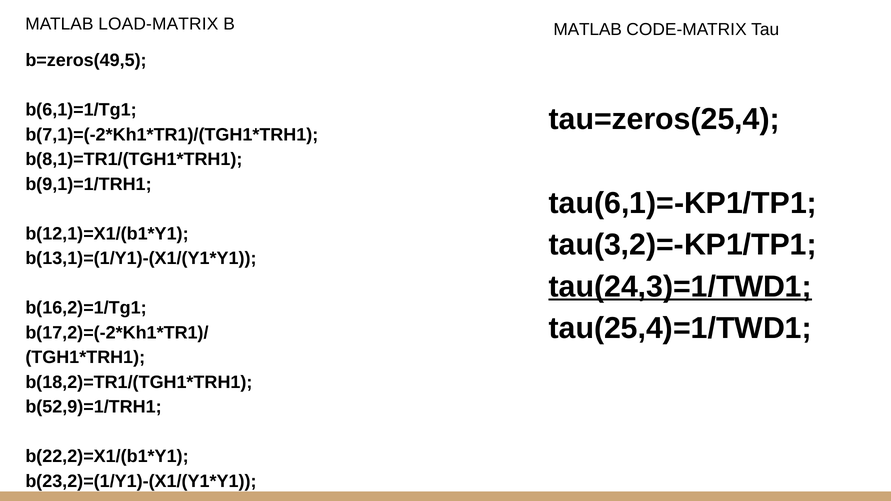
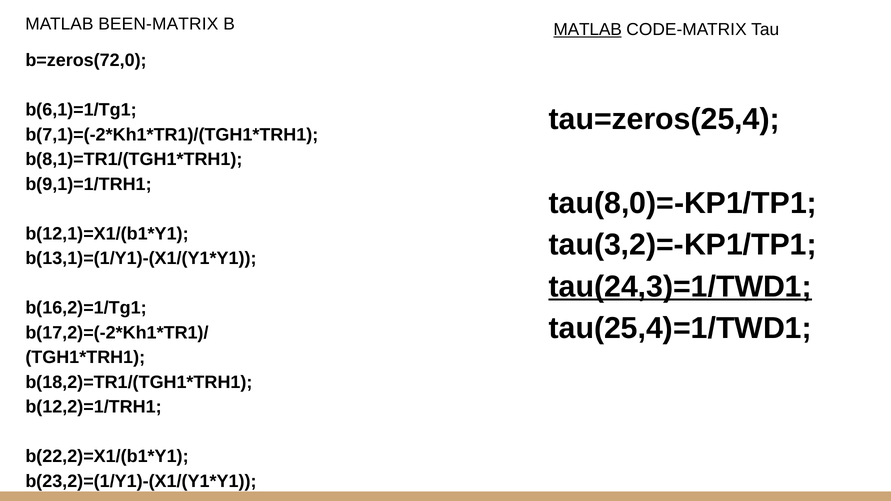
LOAD-MATRIX: LOAD-MATRIX -> BEEN-MATRIX (158, 24)
MATLAB underline: none -> present (588, 30)
b=zeros(49,5: b=zeros(49,5 -> b=zeros(72,0 (86, 60)
tau(6,1)=-KP1/TP1: tau(6,1)=-KP1/TP1 -> tau(8,0)=-KP1/TP1 (683, 203)
b(52,9)=1/TRH1: b(52,9)=1/TRH1 -> b(12,2)=1/TRH1 (94, 407)
